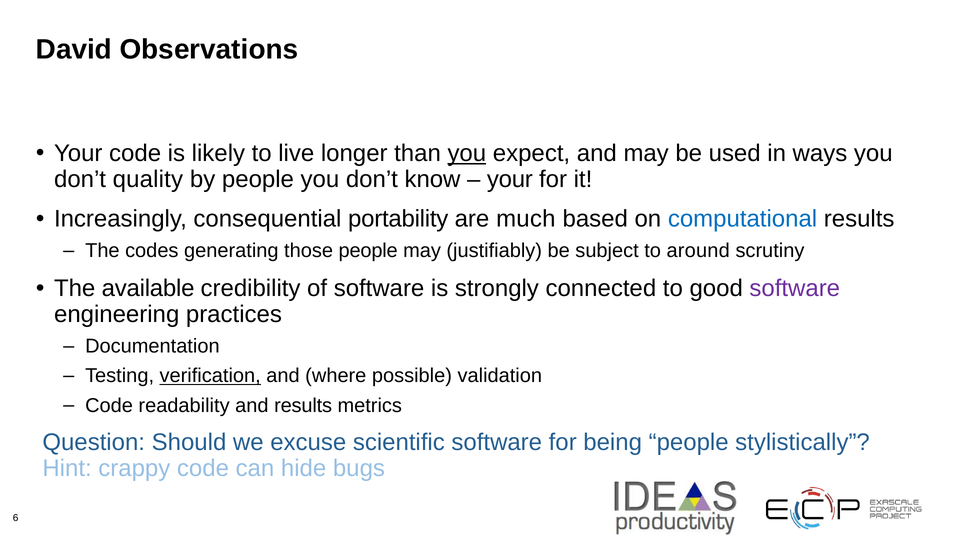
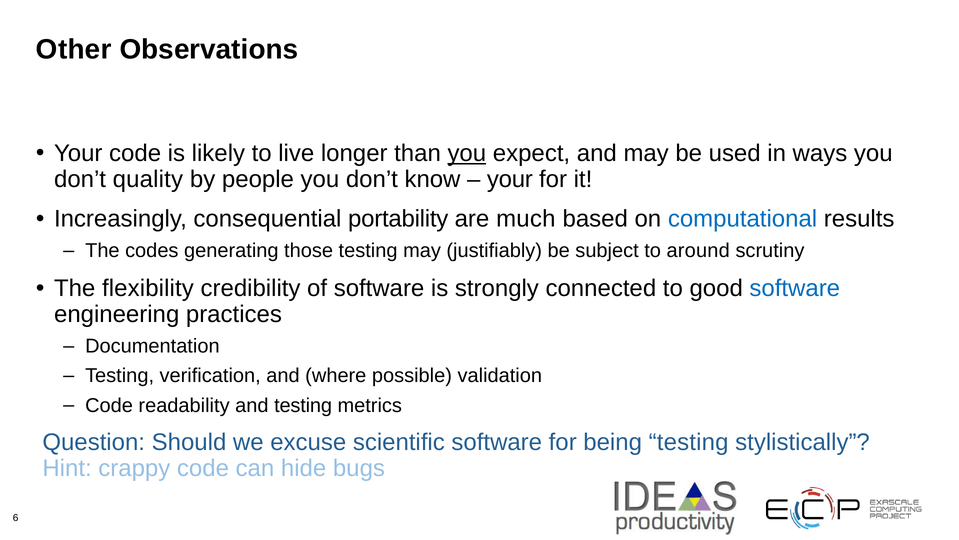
David: David -> Other (74, 50)
those people: people -> testing (368, 251)
available: available -> flexibility (148, 288)
software colour: purple -> blue (795, 288)
verification underline: present -> none (210, 376)
and results: results -> testing (303, 405)
being people: people -> testing (689, 442)
